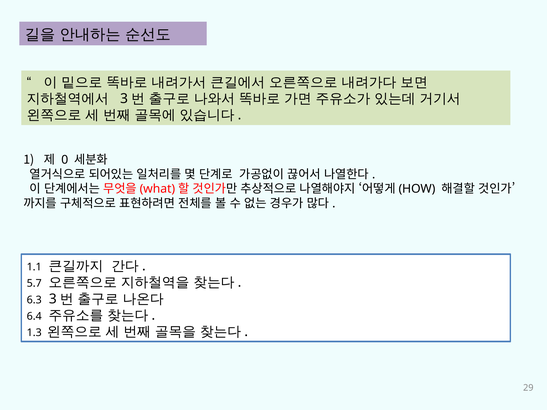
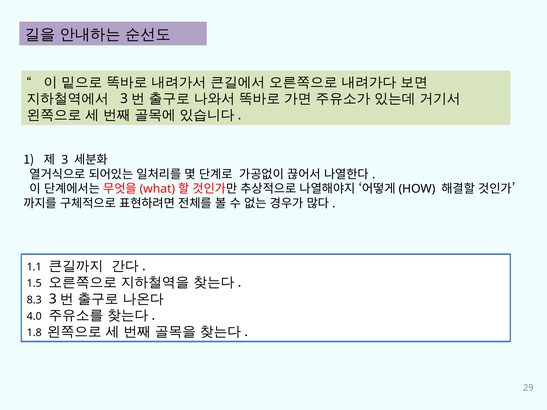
0: 0 -> 3 (65, 160)
5.7: 5.7 -> 1.5 (34, 284)
6.3: 6.3 -> 8.3 (34, 300)
6.4: 6.4 -> 4.0 (34, 316)
1.3: 1.3 -> 1.8 (34, 333)
